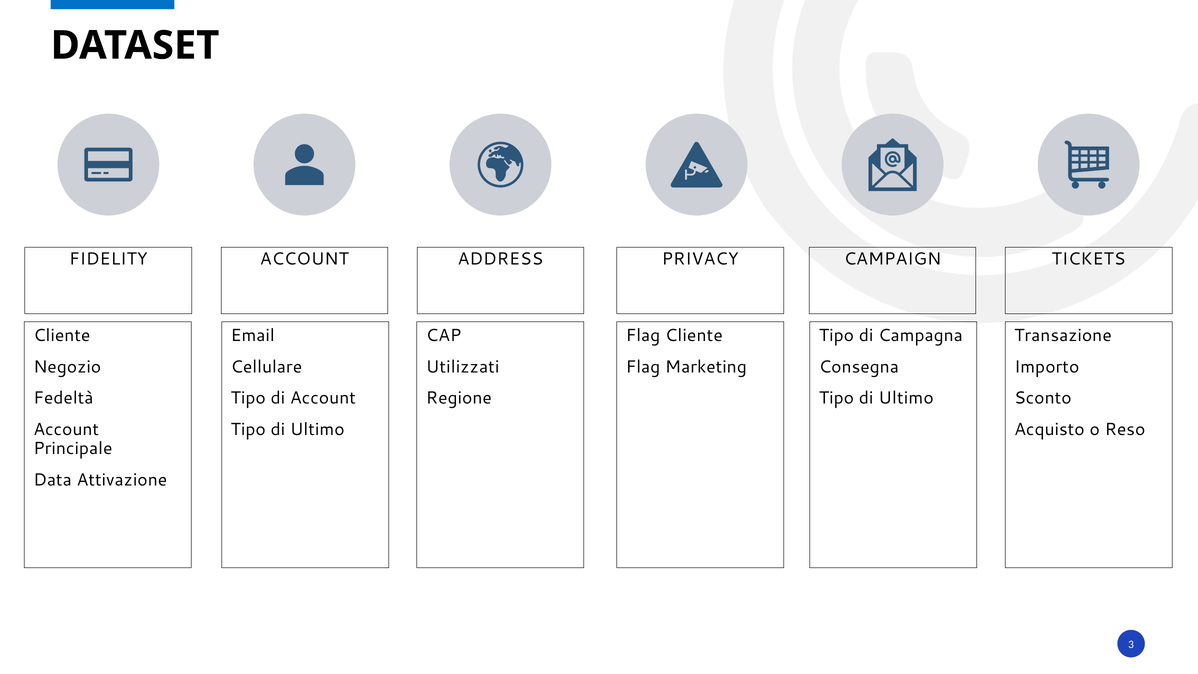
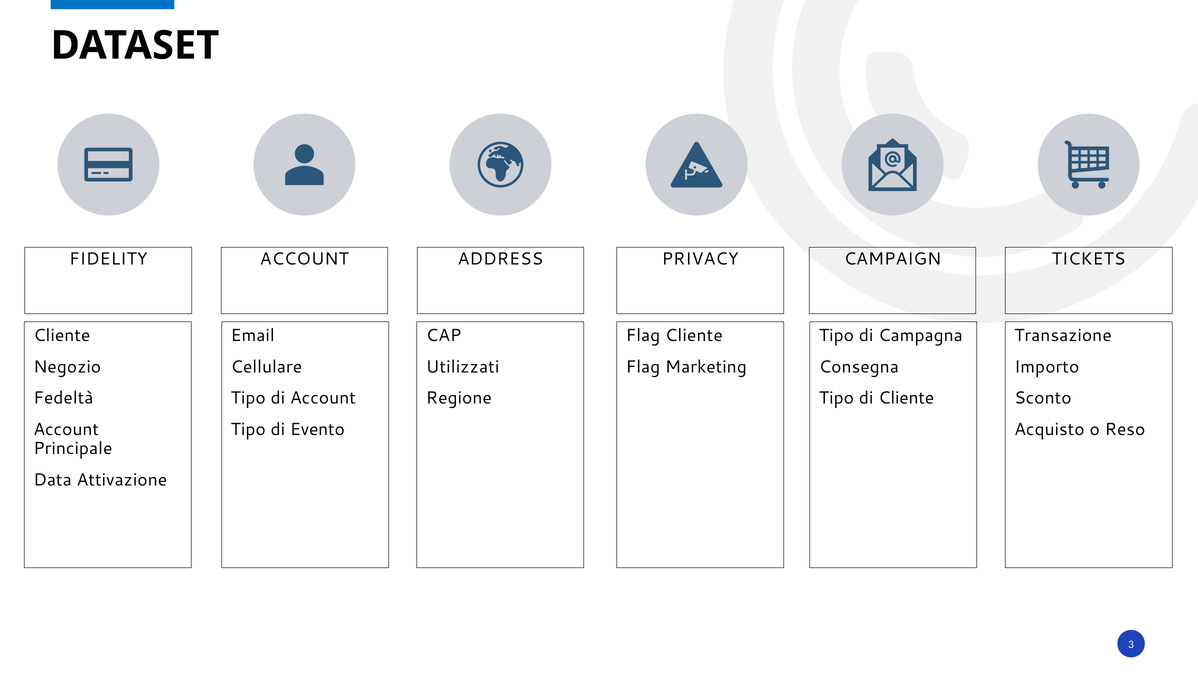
Ultimo: Ultimo -> Cliente (906, 398)
Ultimo: Ultimo -> Evento (317, 430)
